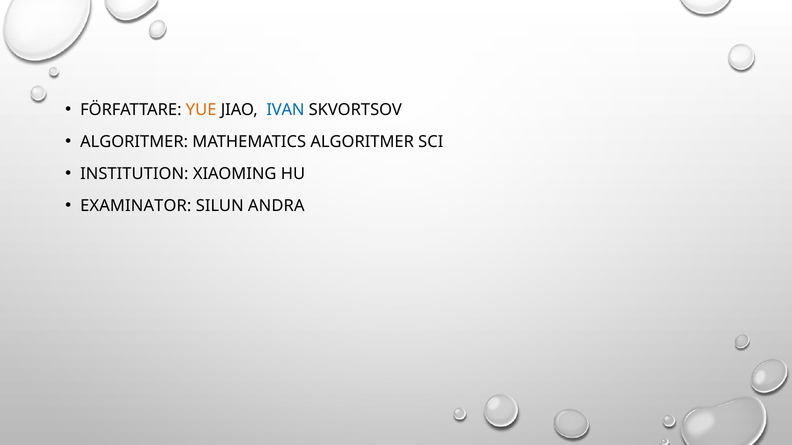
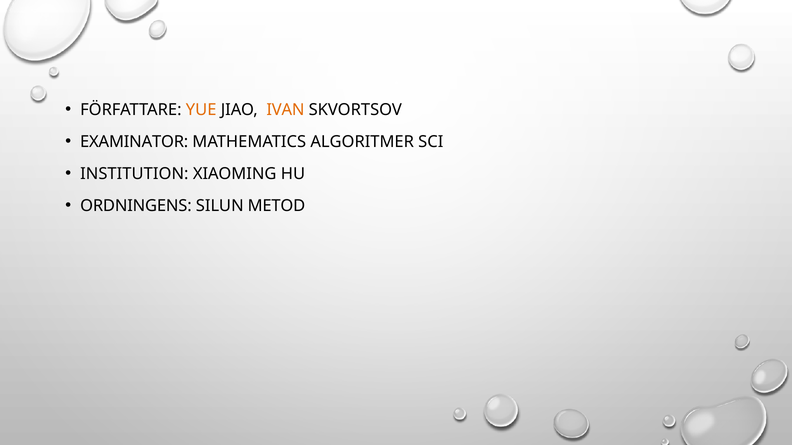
IVAN colour: blue -> orange (285, 110)
ALGORITMER: ALGORITMER -> EXAMINATOR (134, 142)
EXAMINATOR: EXAMINATOR -> ORDNINGENS (136, 206)
ANDRA: ANDRA -> METOD (276, 206)
